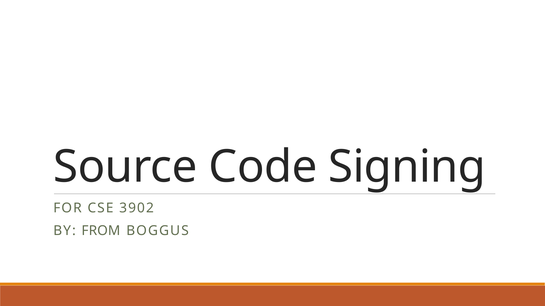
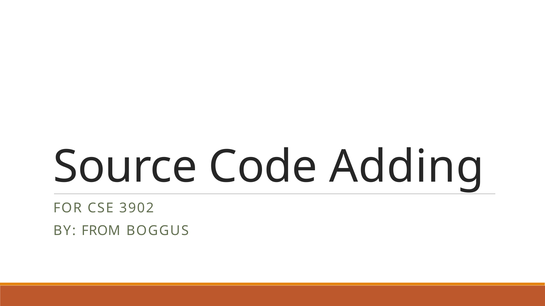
Signing: Signing -> Adding (407, 167)
